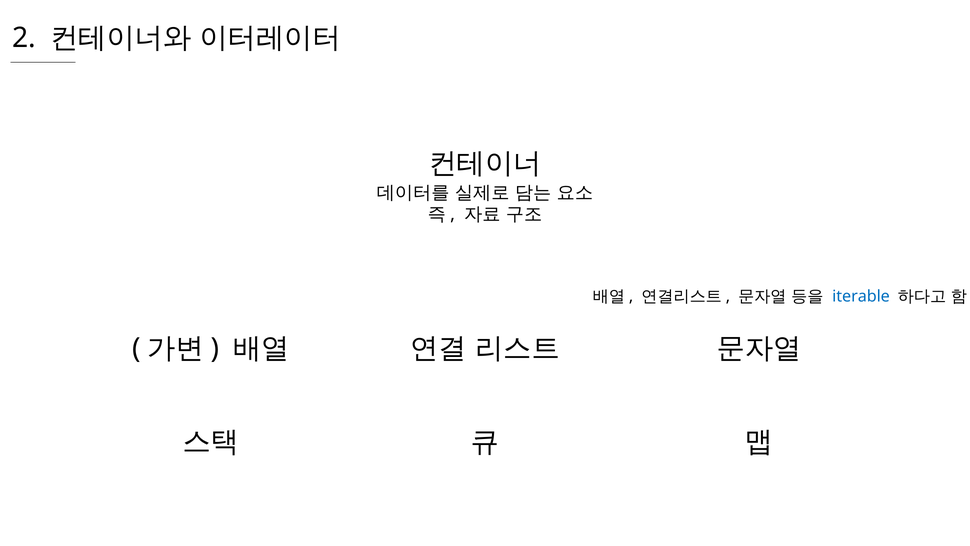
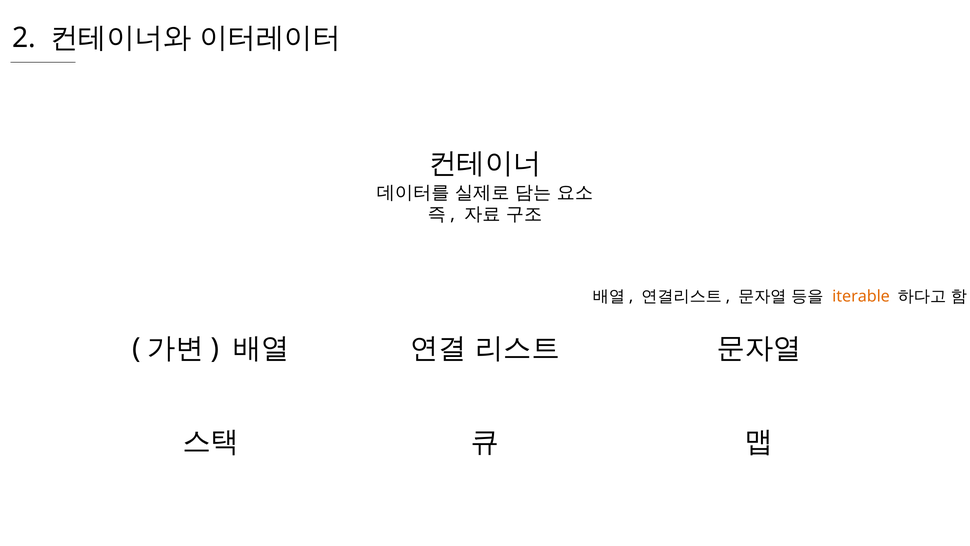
iterable colour: blue -> orange (861, 296)
